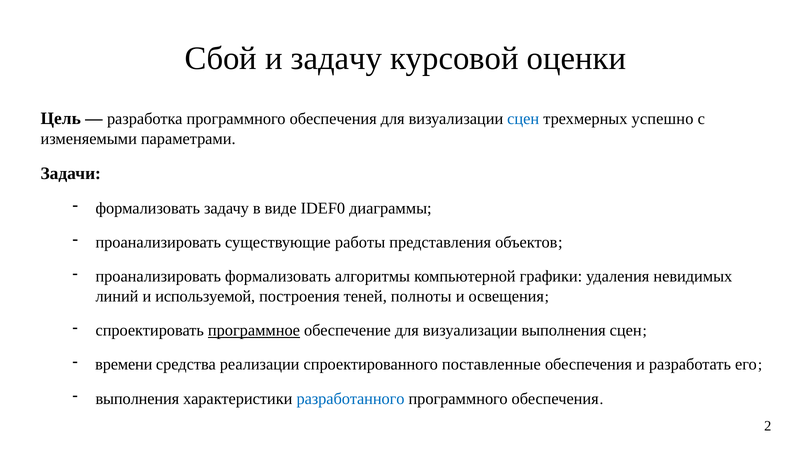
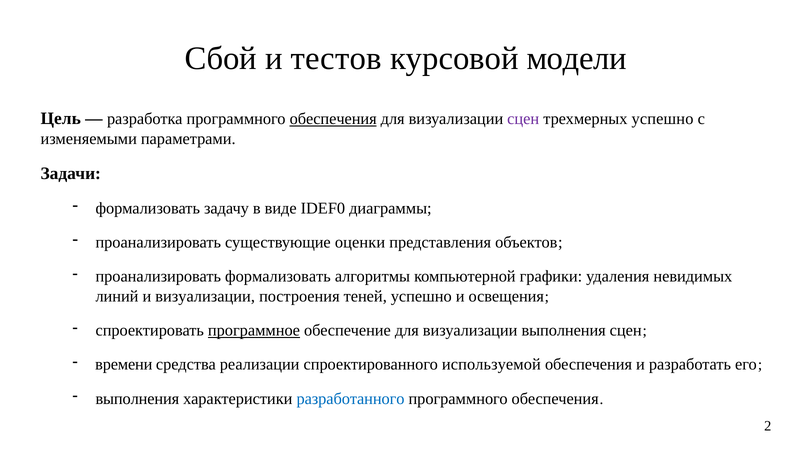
и задачу: задачу -> тестов (336, 59)
оценки: оценки -> модели (577, 59)
обеспечения underline: none -> present (333, 119)
сцен colour: blue -> purple (523, 119)
работы: работы -> оценки (360, 242)
и используемой: используемой -> визуализации (205, 296)
теней полноты: полноты -> успешно (421, 296)
поставленные: поставленные -> используемой (491, 364)
